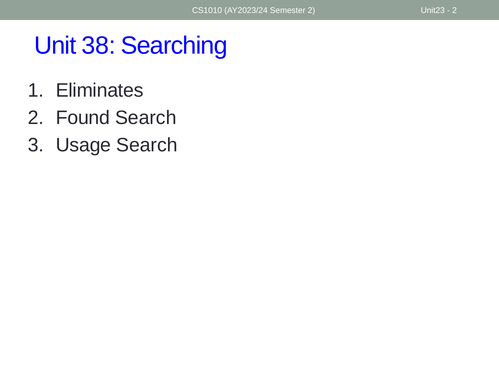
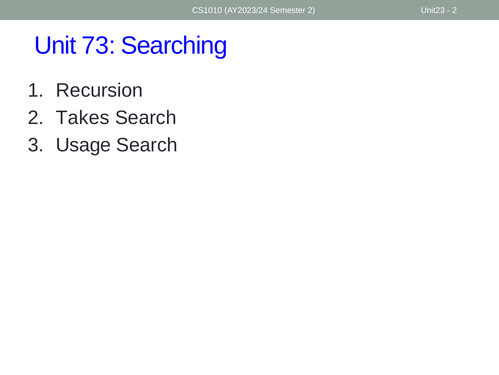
38: 38 -> 73 (99, 45)
Eliminates: Eliminates -> Recursion (100, 90)
Found: Found -> Takes (83, 118)
